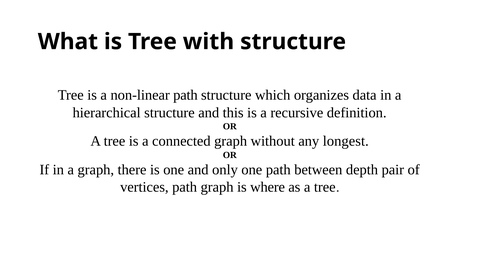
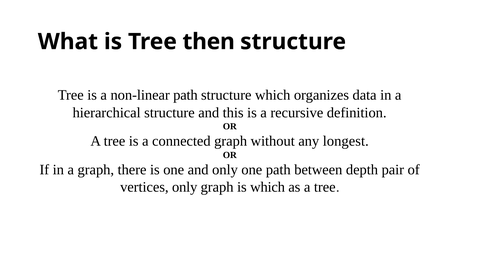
with: with -> then (209, 42)
vertices path: path -> only (185, 187)
is where: where -> which (268, 187)
